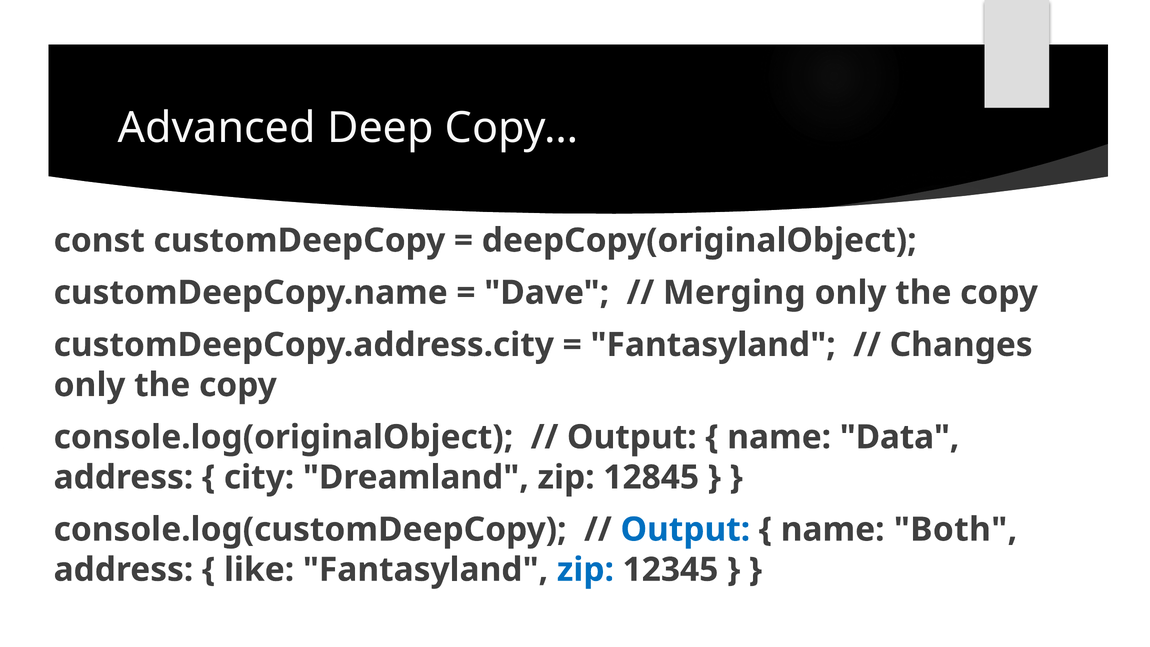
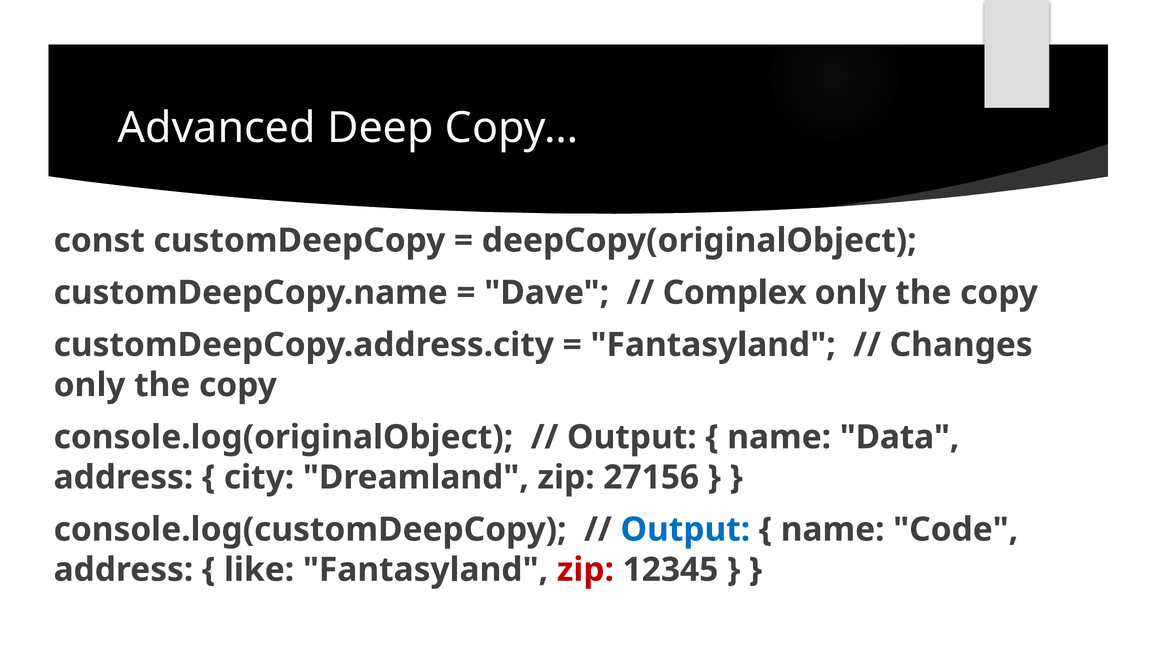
Merging: Merging -> Complex (735, 293)
12845: 12845 -> 27156 (651, 477)
Both: Both -> Code (956, 529)
zip colour: blue -> red (585, 570)
